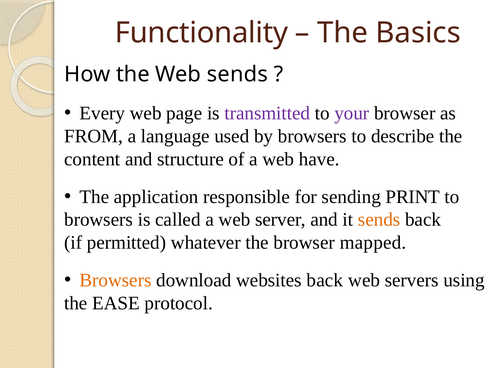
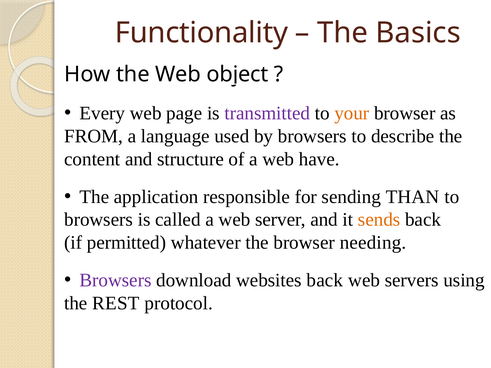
Web sends: sends -> object (238, 74)
your colour: purple -> orange (352, 113)
PRINT: PRINT -> THAN (413, 197)
mapped: mapped -> needing (373, 243)
Browsers colour: orange -> purple (116, 280)
EASE: EASE -> REST (116, 303)
